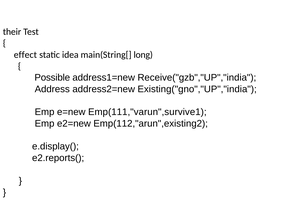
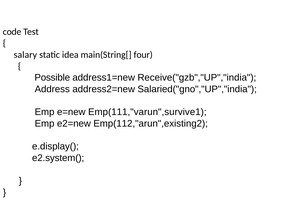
their: their -> code (12, 32)
effect: effect -> salary (25, 55)
long: long -> four (143, 55)
Existing("gno","UP","india: Existing("gno","UP","india -> Salaried("gno","UP","india (197, 89)
e2.reports(: e2.reports( -> e2.system( (58, 158)
